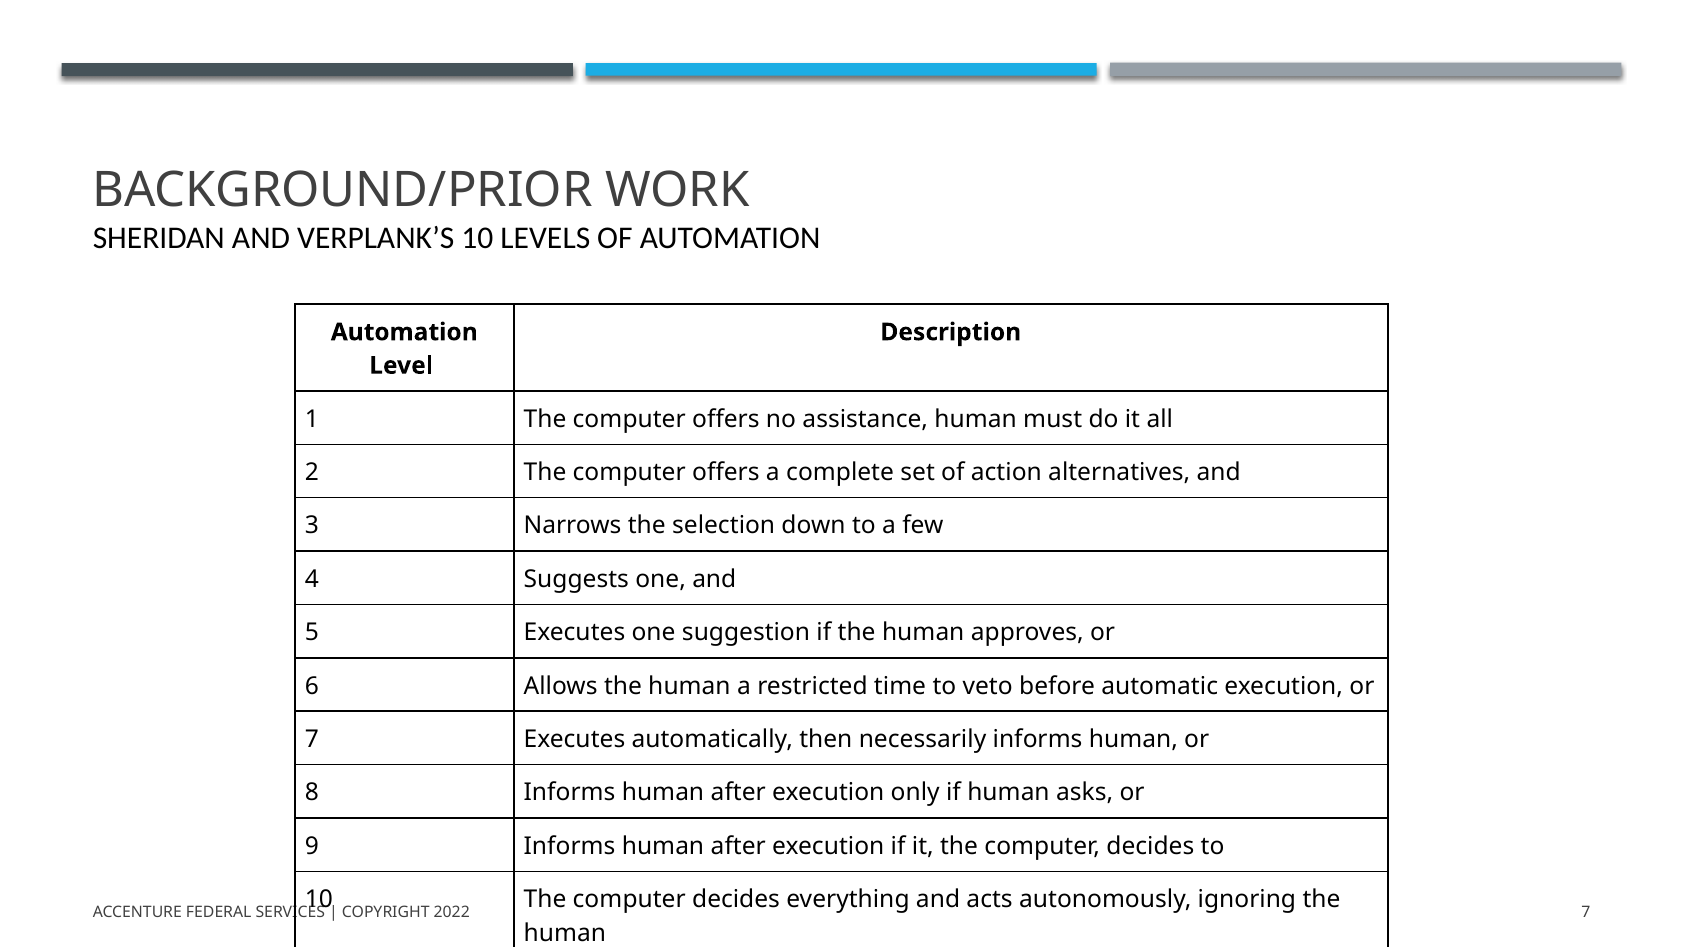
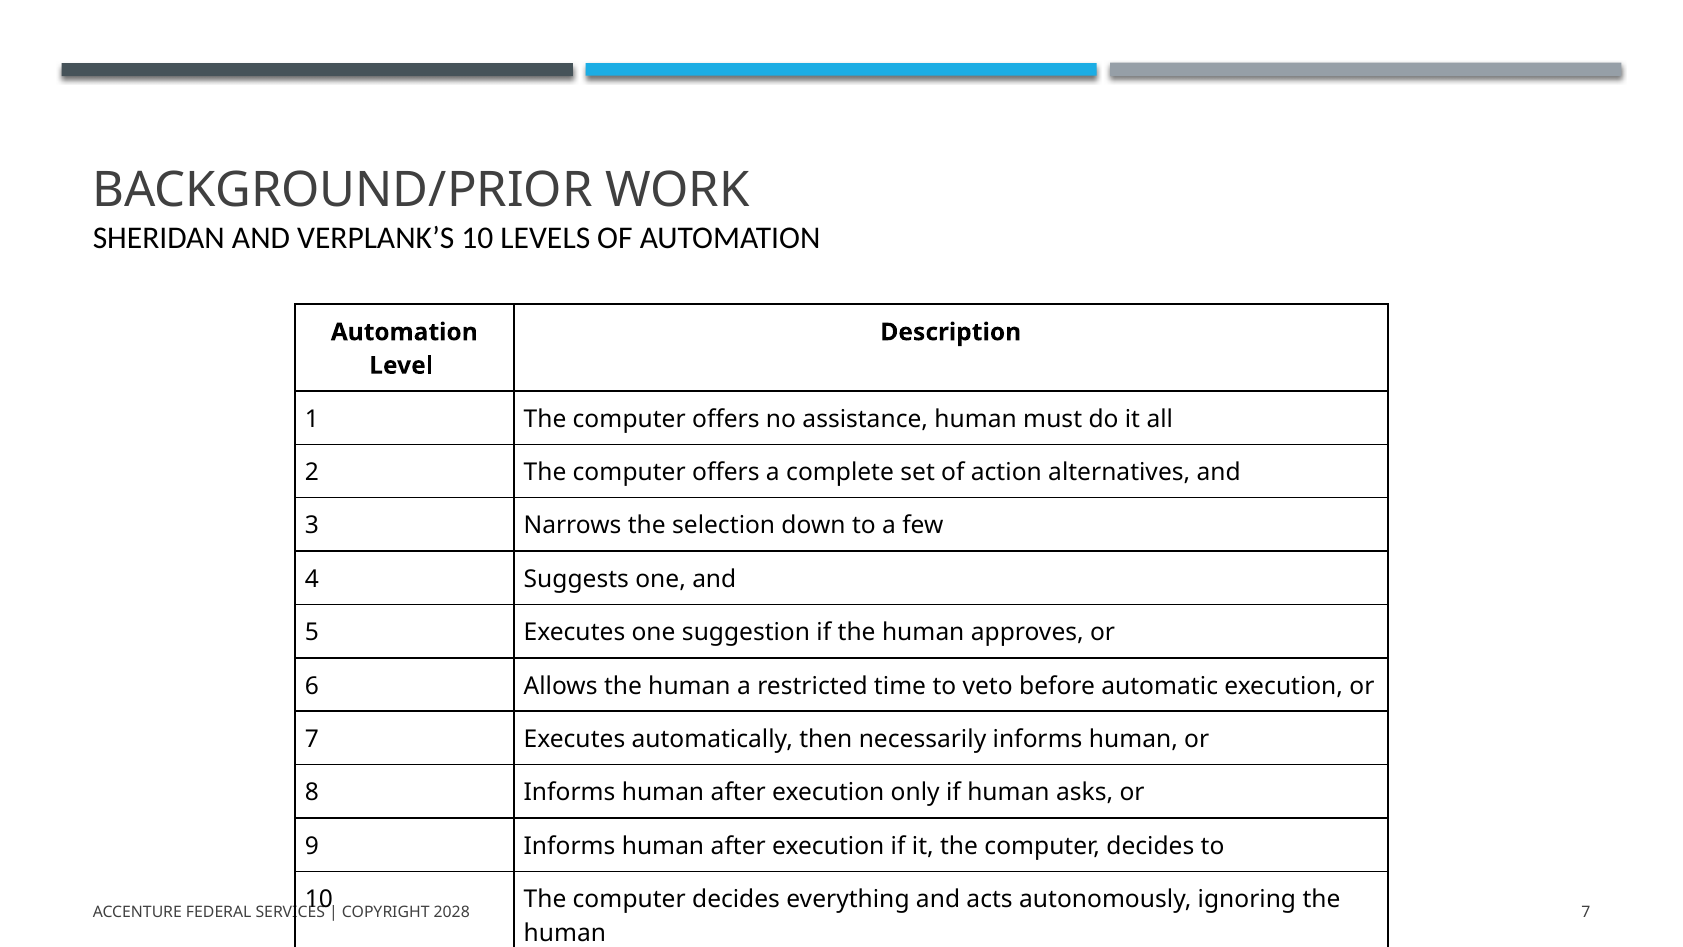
2022: 2022 -> 2028 (452, 912)
